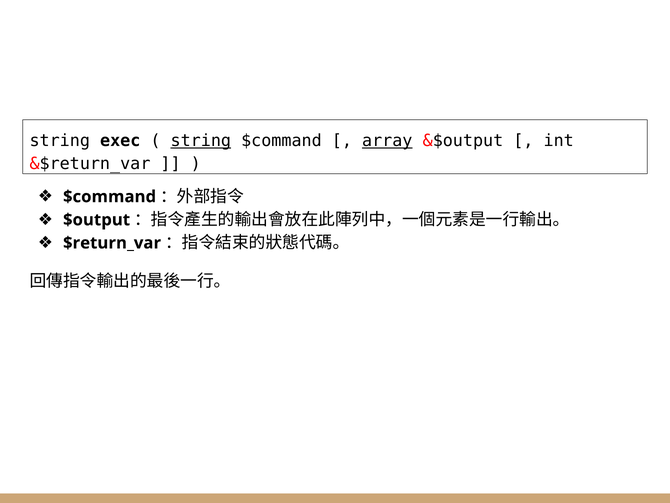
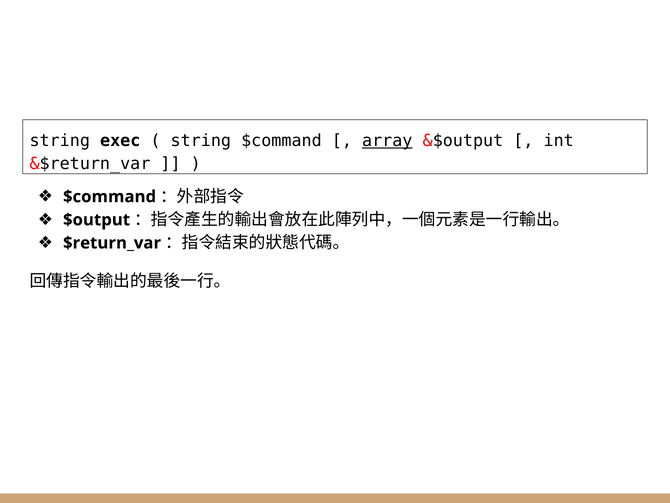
string underline: present -> none (201, 141)
